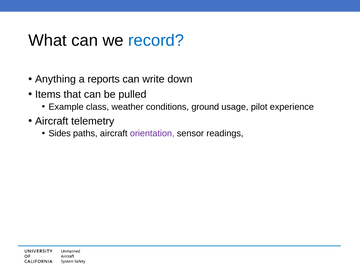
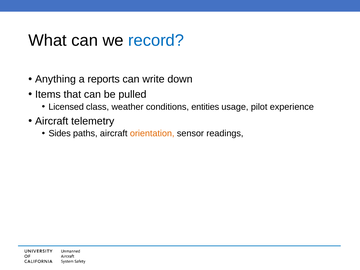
Example: Example -> Licensed (66, 107)
ground: ground -> entities (205, 107)
orientation colour: purple -> orange (152, 133)
